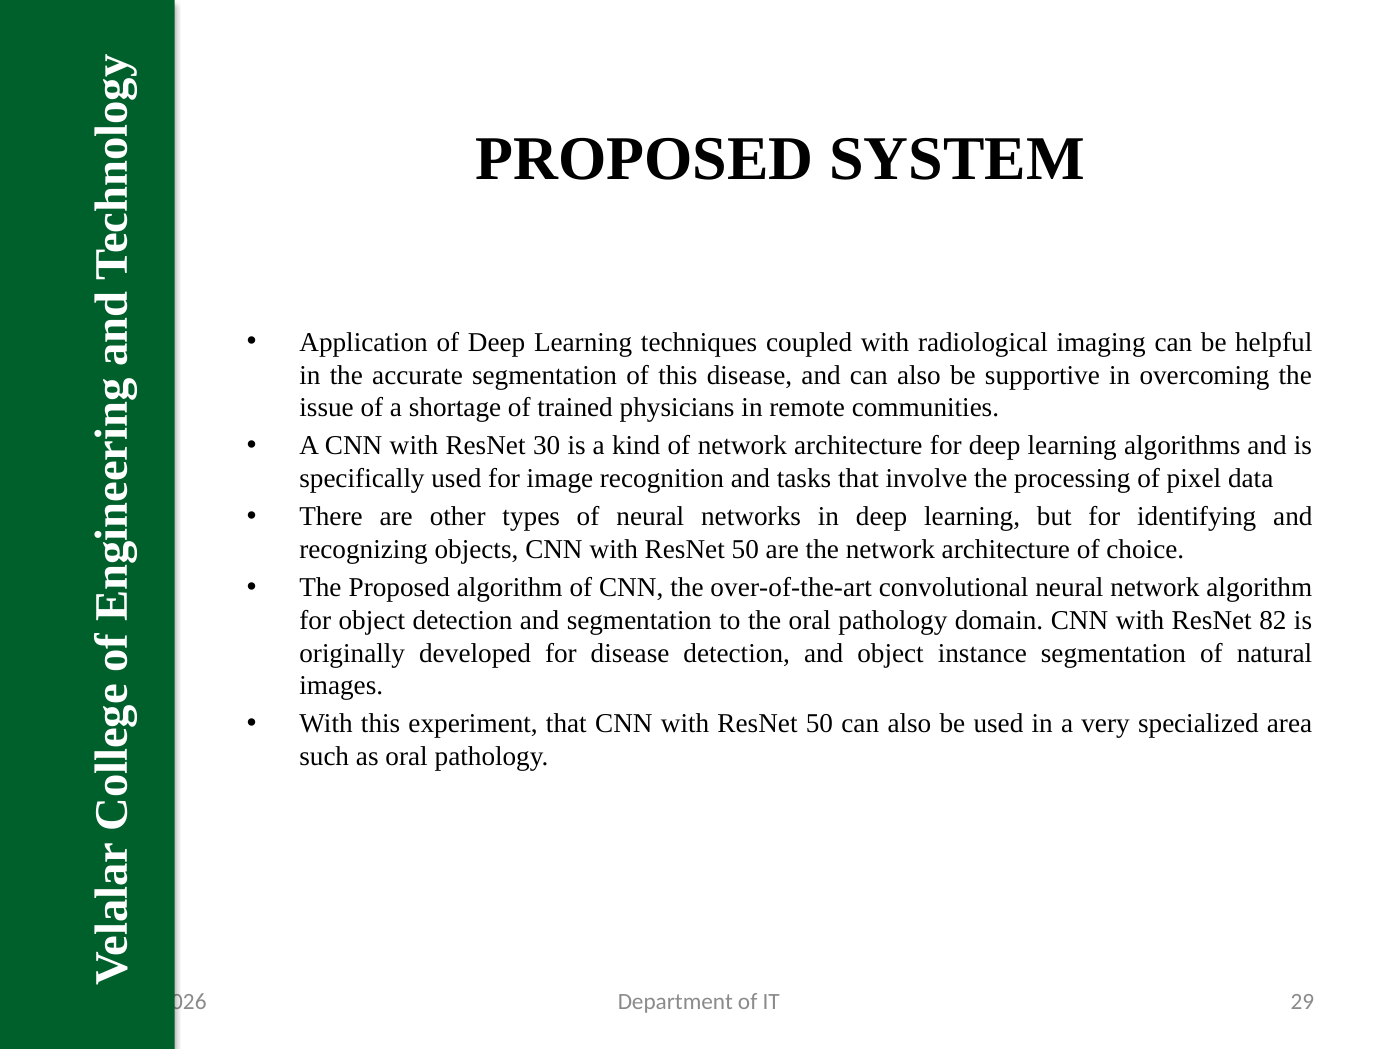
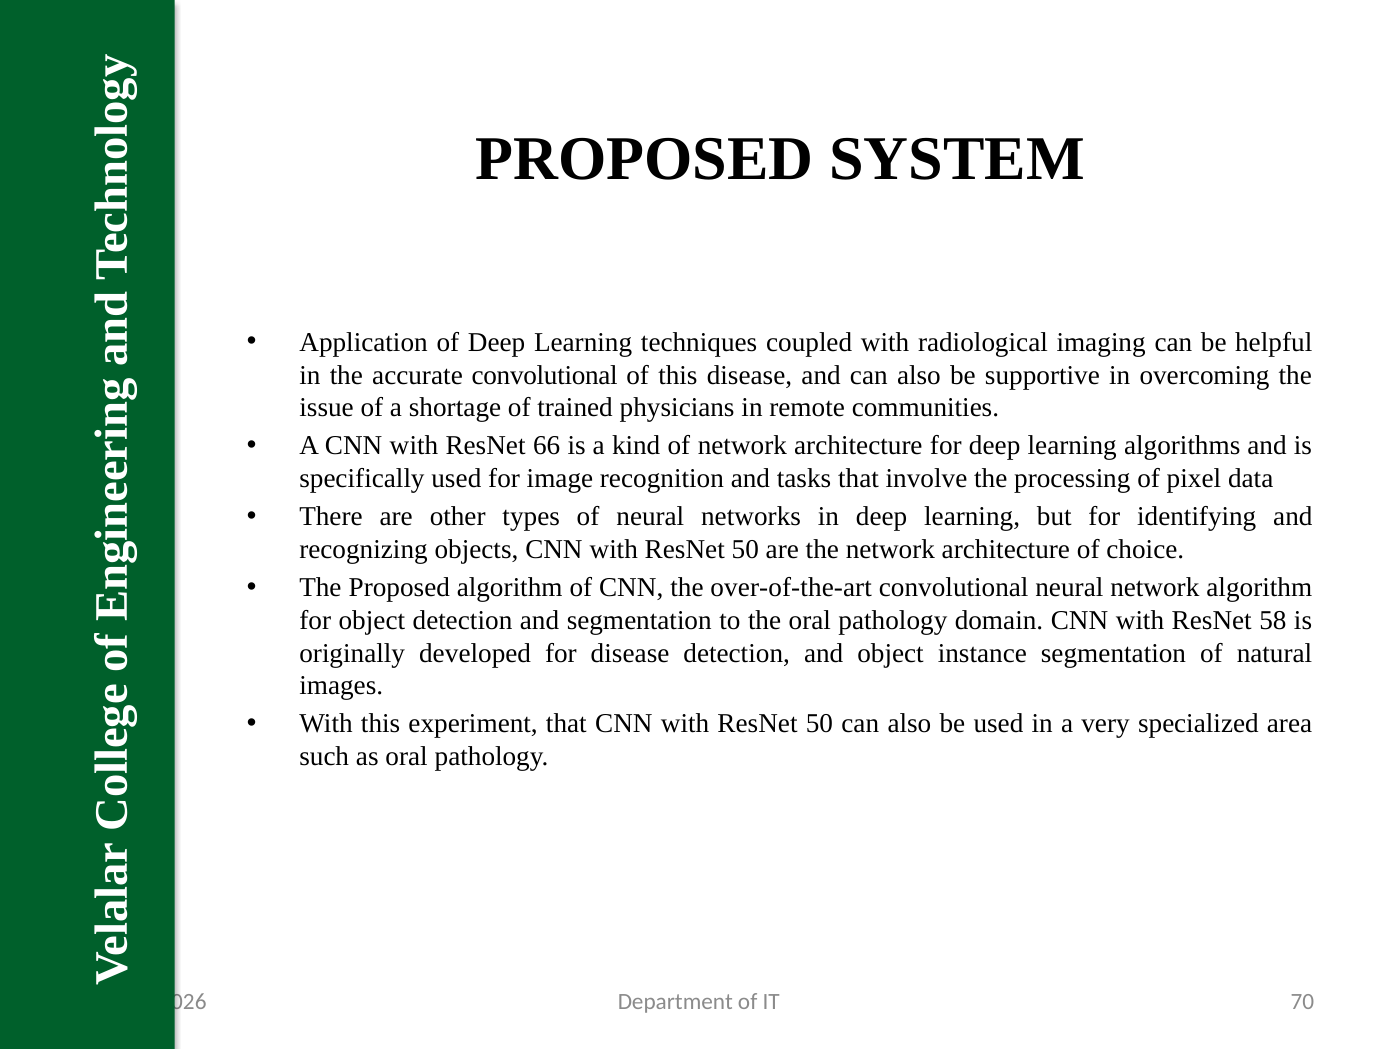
accurate segmentation: segmentation -> convolutional (545, 375)
30: 30 -> 66 (547, 446)
82: 82 -> 58 (1273, 620)
29: 29 -> 70 (1302, 1001)
